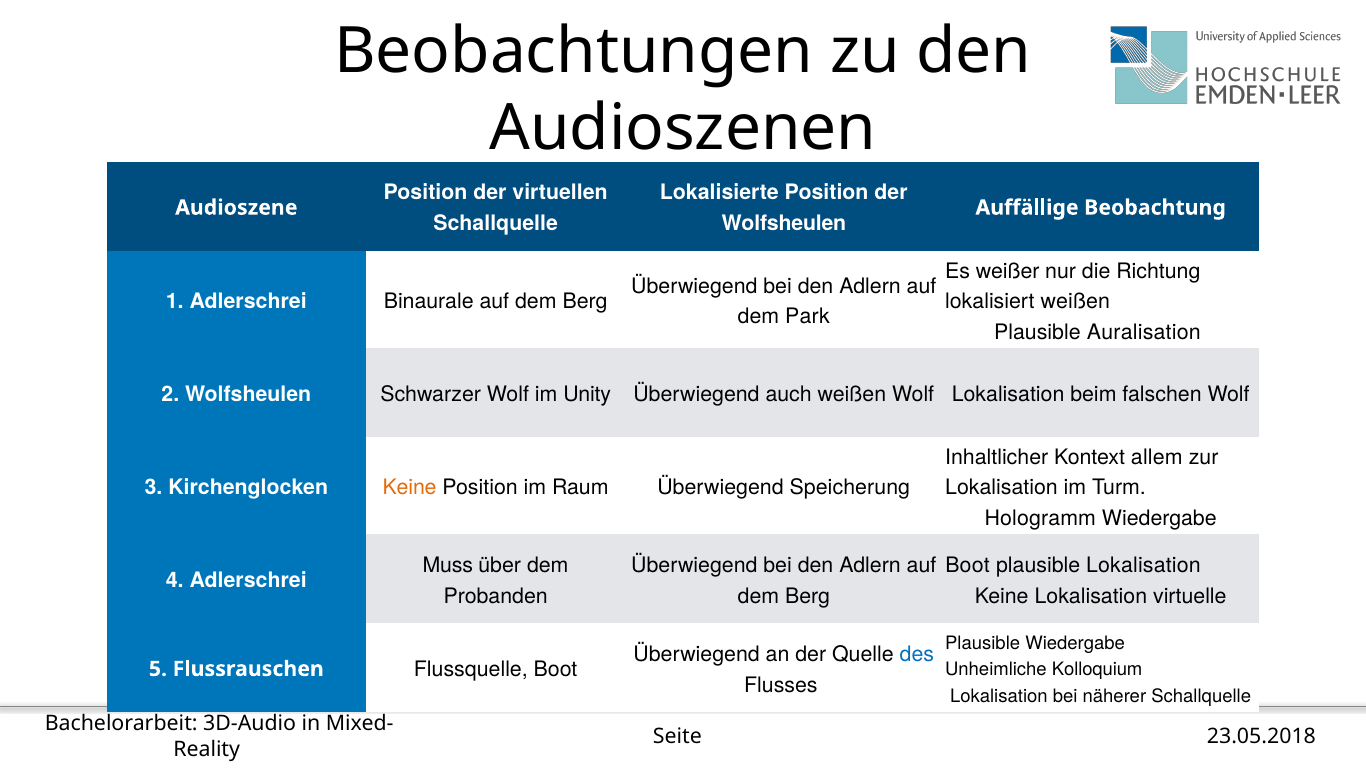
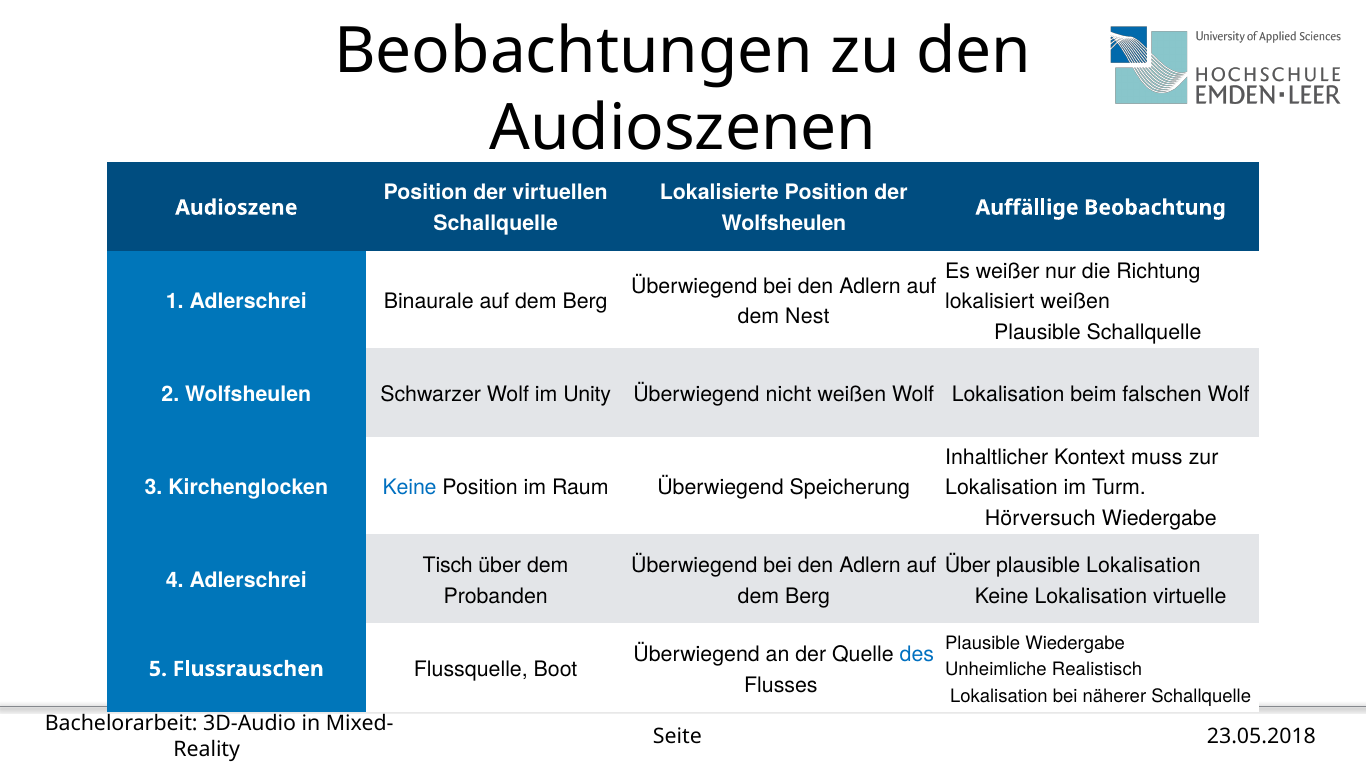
Park: Park -> Nest (807, 317)
Plausible Auralisation: Auralisation -> Schallquelle (1144, 332)
auch: auch -> nicht (789, 395)
allem: allem -> muss (1157, 458)
Keine colour: orange -> blue (410, 488)
Hologramm: Hologramm -> Hörversuch (1040, 519)
Muss: Muss -> Tisch (448, 566)
Boot: Boot -> Über (968, 566)
Kolloquium: Kolloquium -> Realistisch (1097, 670)
